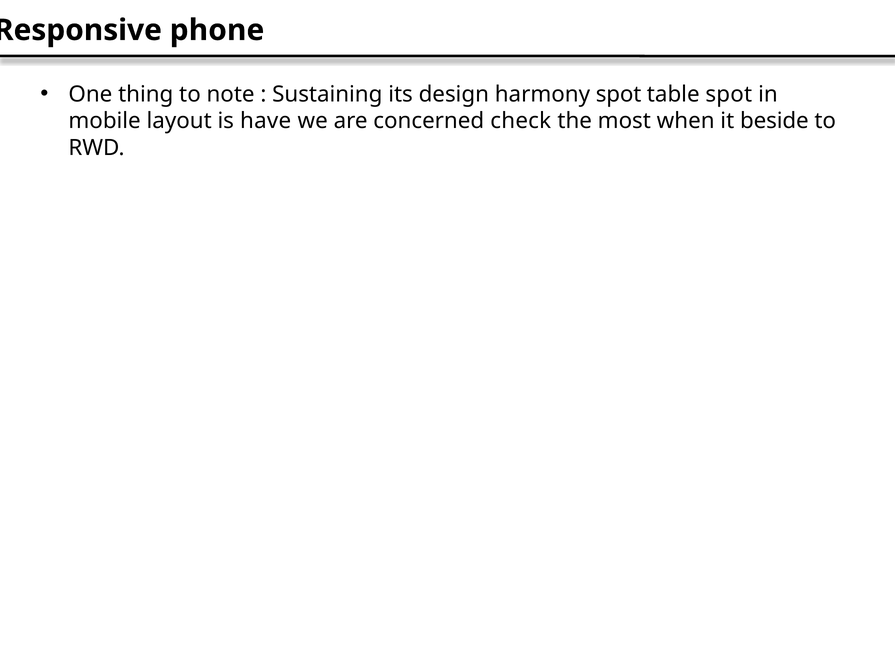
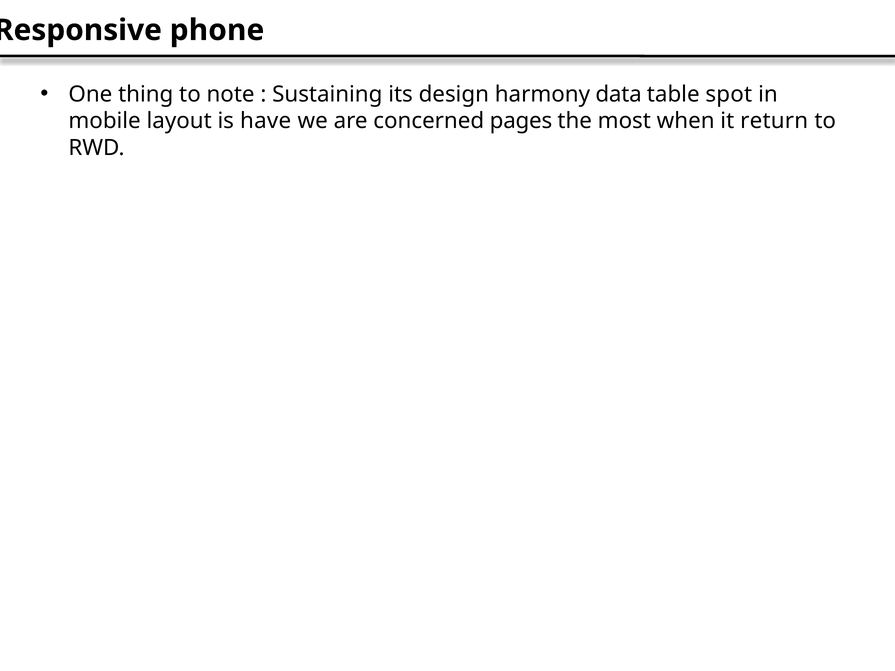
harmony spot: spot -> data (619, 94)
check: check -> pages (521, 121)
beside: beside -> return (774, 121)
